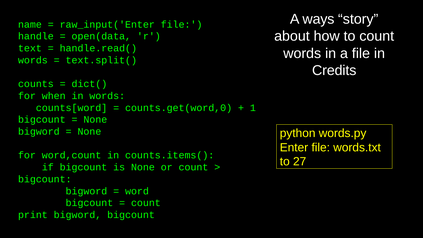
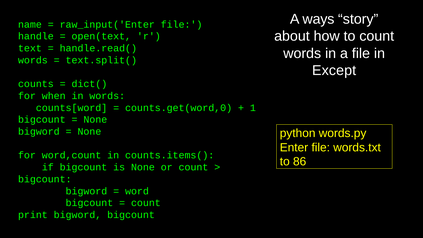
open(data: open(data -> open(text (101, 36)
Credits: Credits -> Except (334, 70)
27: 27 -> 86 (300, 162)
